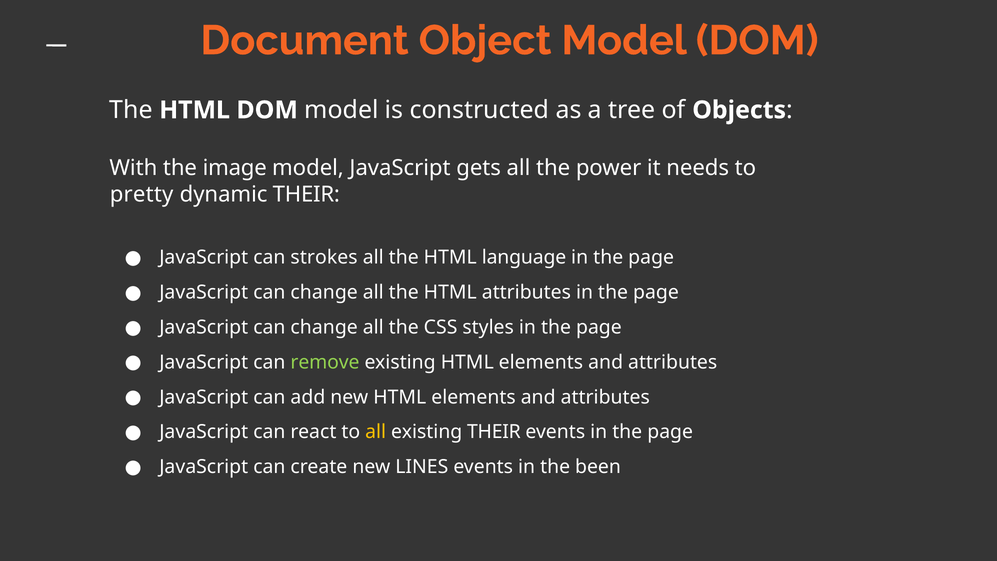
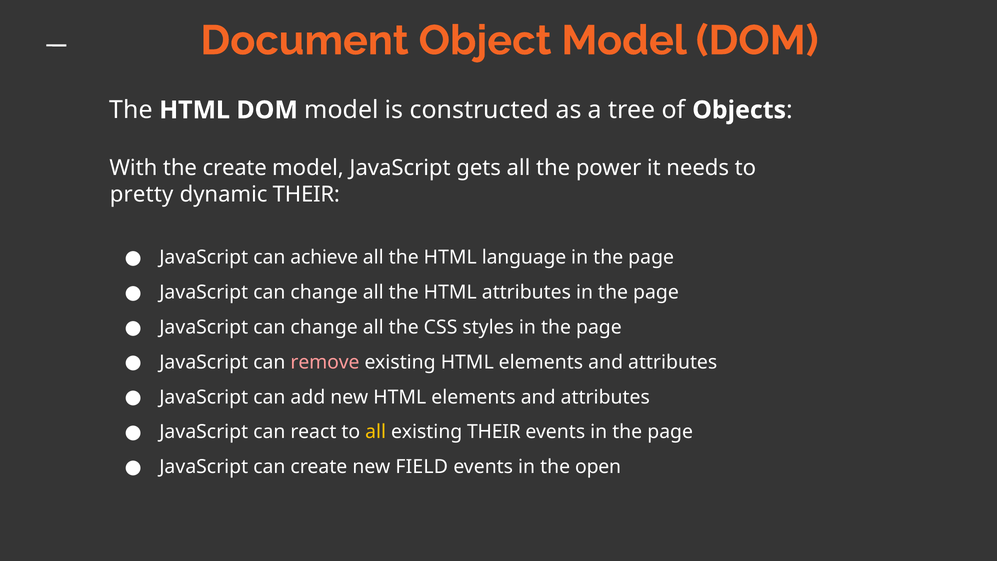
the image: image -> create (235, 168)
strokes: strokes -> achieve (324, 257)
remove colour: light green -> pink (325, 362)
LINES: LINES -> FIELD (422, 467)
been: been -> open (598, 467)
